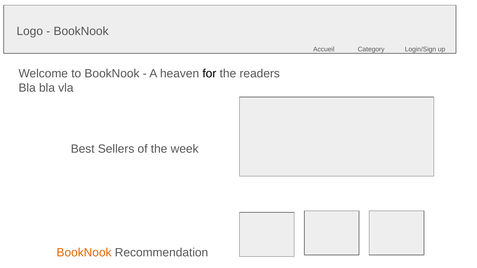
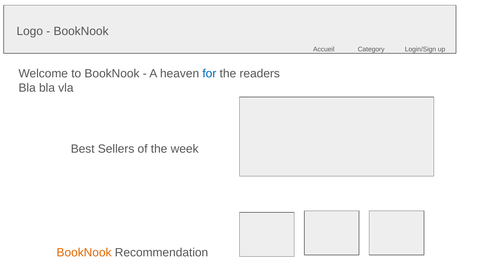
for colour: black -> blue (209, 74)
